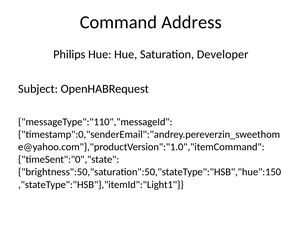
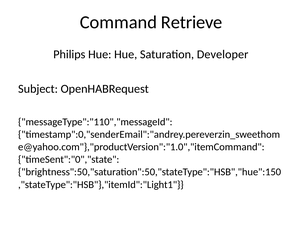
Address: Address -> Retrieve (192, 22)
